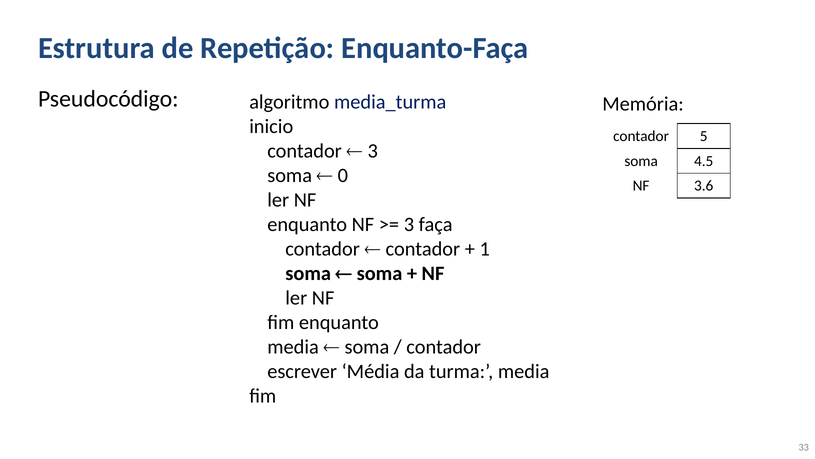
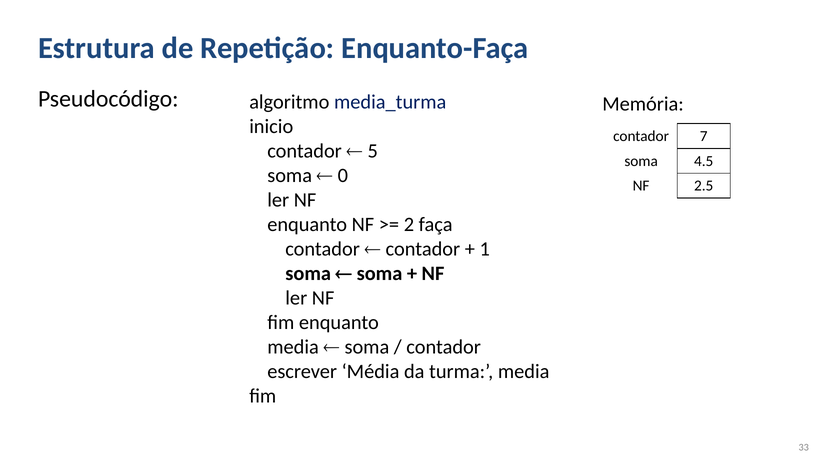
5: 5 -> 7 (704, 136)
3: 3 -> 5 (373, 151)
3.6: 3.6 -> 2.5 (704, 186)
3: 3 -> 2 (409, 224)
